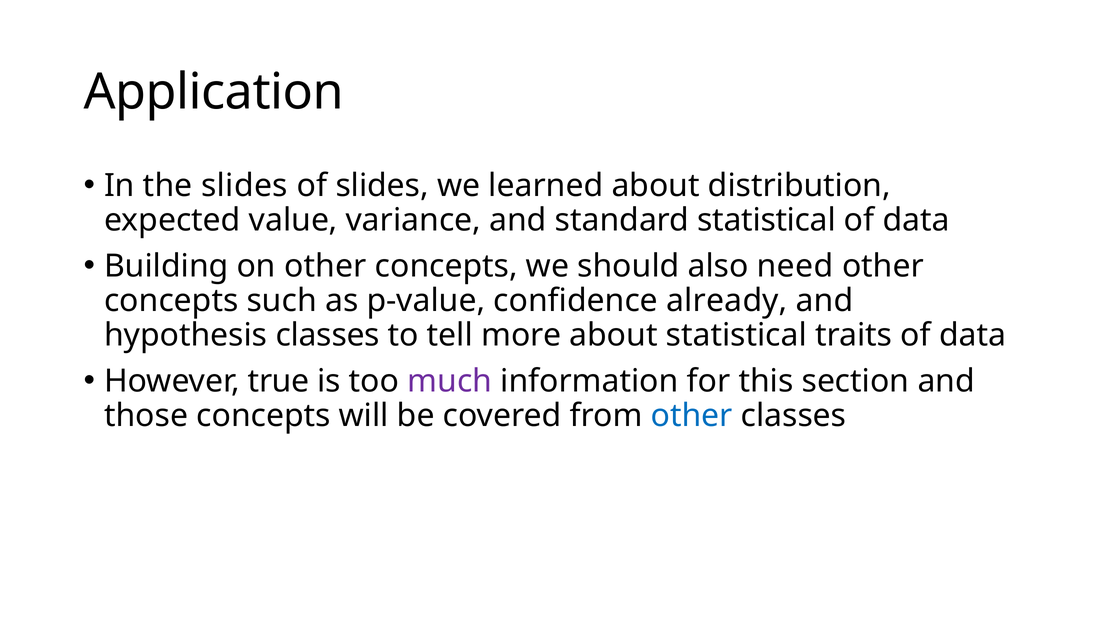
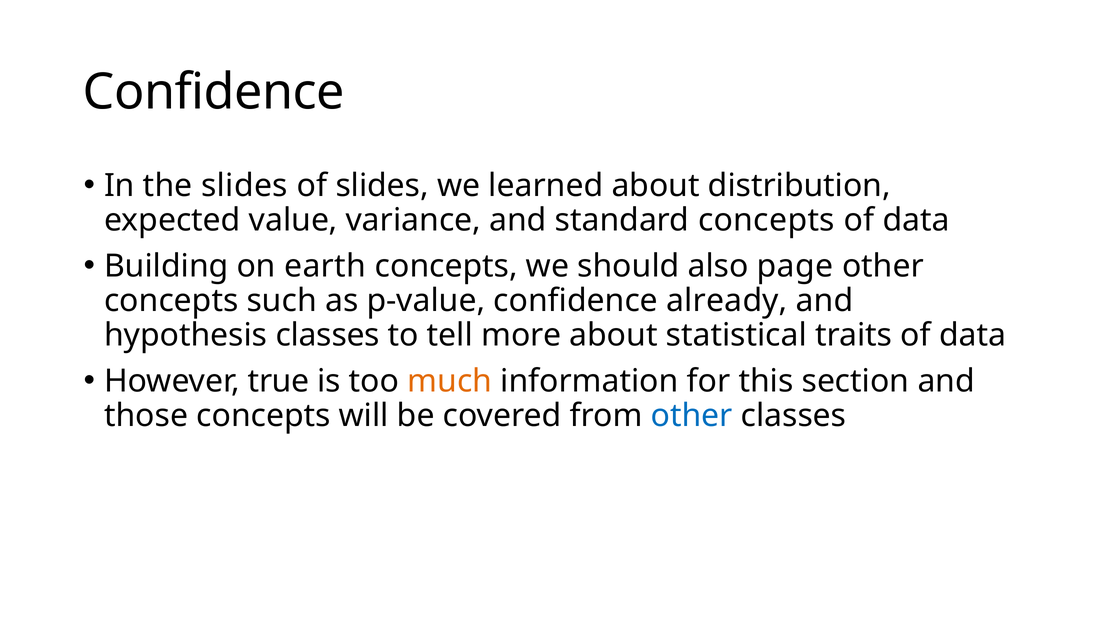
Application: Application -> Confidence (214, 92)
standard statistical: statistical -> concepts (766, 220)
on other: other -> earth (325, 266)
need: need -> page (795, 266)
much colour: purple -> orange (450, 381)
